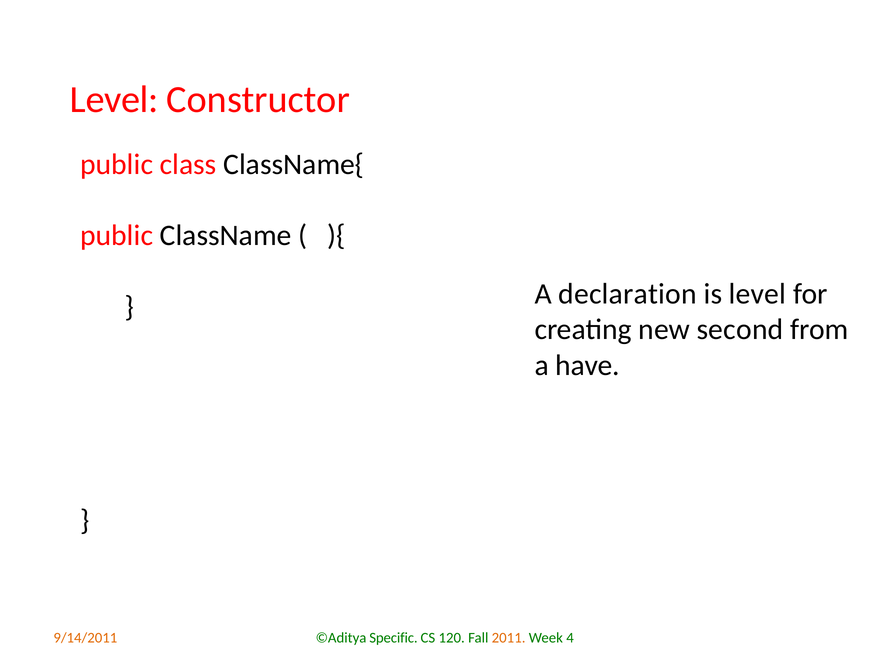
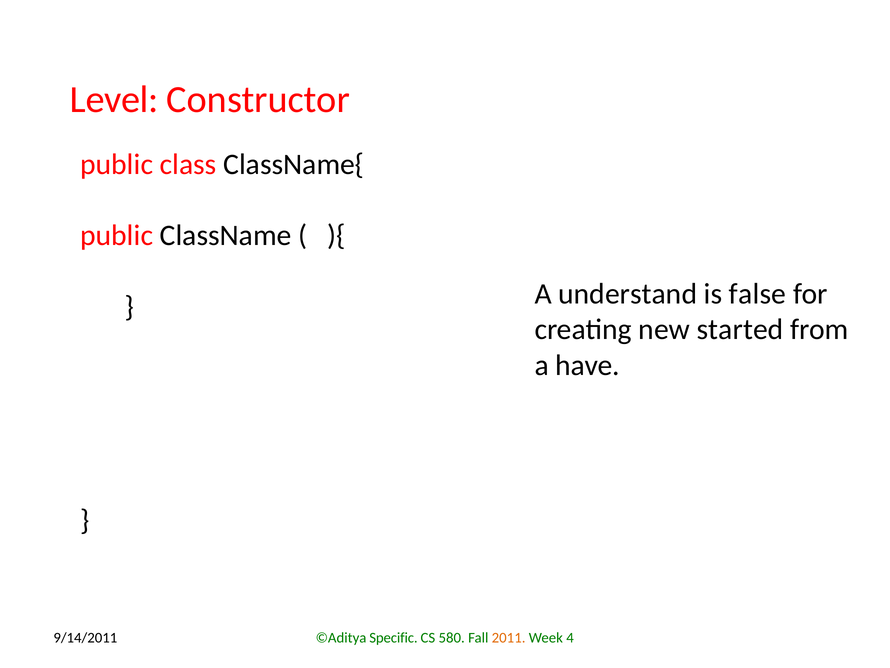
declaration: declaration -> understand (628, 294)
is level: level -> false (758, 294)
second: second -> started (740, 329)
120: 120 -> 580 (452, 637)
9/14/2011 colour: orange -> black (85, 637)
